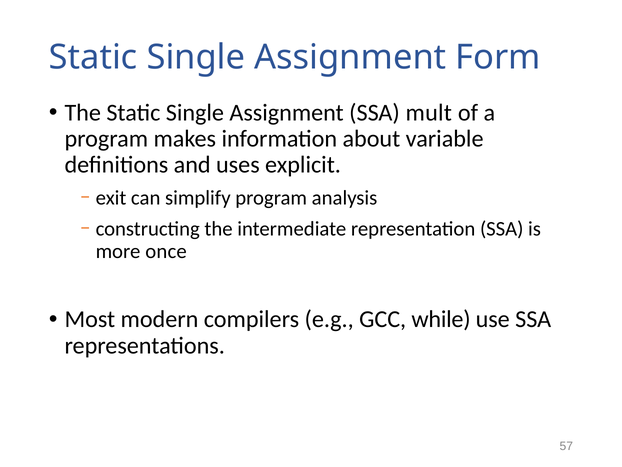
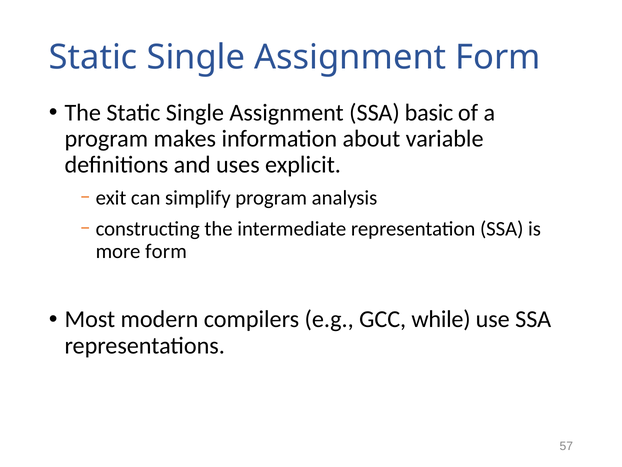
mult: mult -> basic (429, 112)
more once: once -> form (166, 251)
